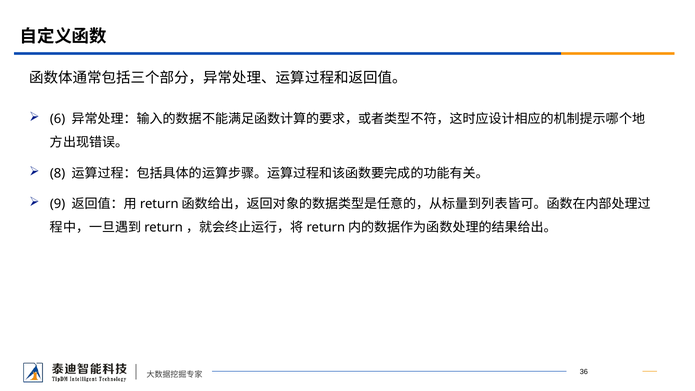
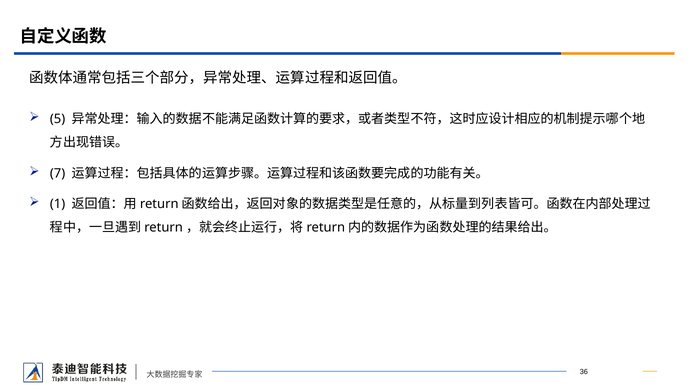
6: 6 -> 5 (58, 119)
8: 8 -> 7 (58, 173)
9: 9 -> 1 (58, 204)
